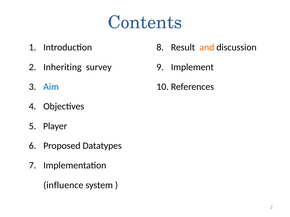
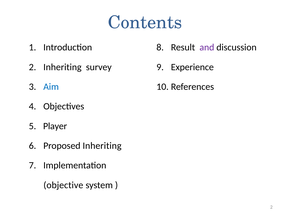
and colour: orange -> purple (207, 47)
Implement: Implement -> Experience (192, 67)
Proposed Datatypes: Datatypes -> Inheriting (102, 146)
influence: influence -> objective (63, 185)
